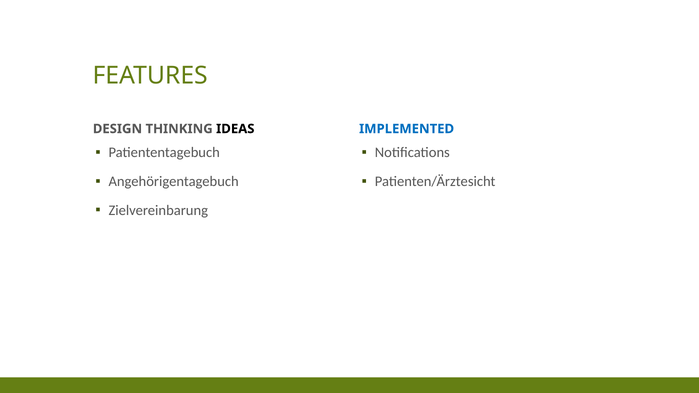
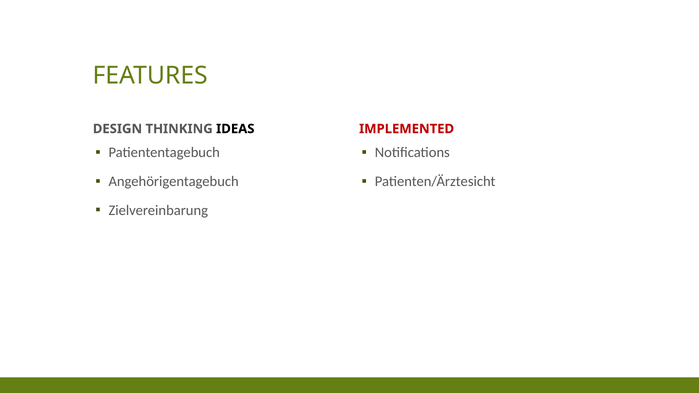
IMPLEMENTED colour: blue -> red (407, 129)
